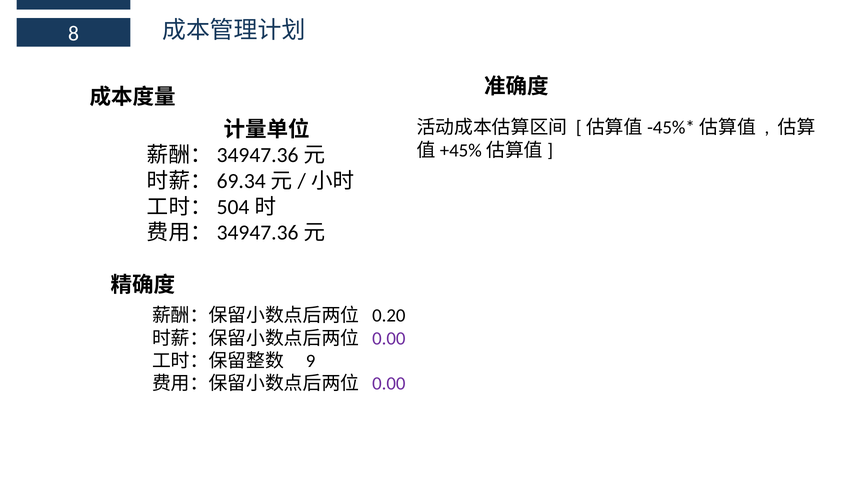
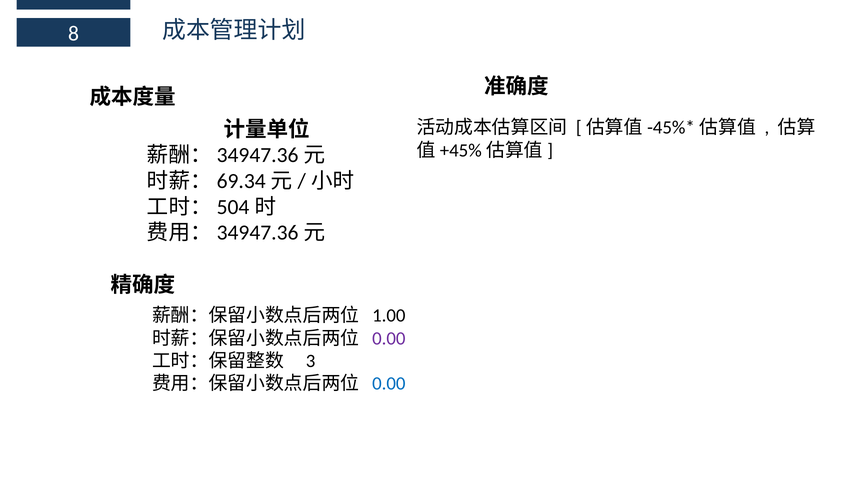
0.20: 0.20 -> 1.00 (389, 316)
9: 9 -> 3 (311, 361)
0.00 colour: purple -> blue (389, 384)
